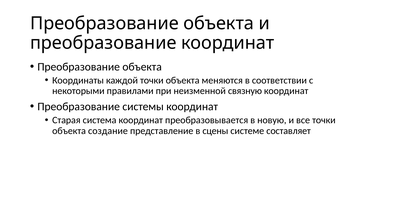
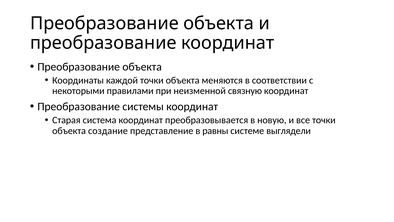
сцены: сцены -> равны (215, 131)
составляет: составляет -> выглядели (289, 131)
